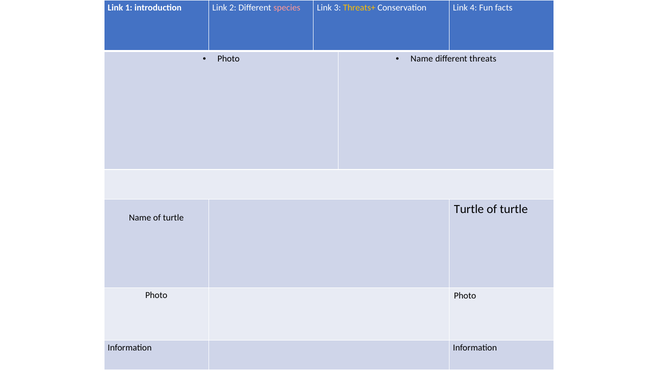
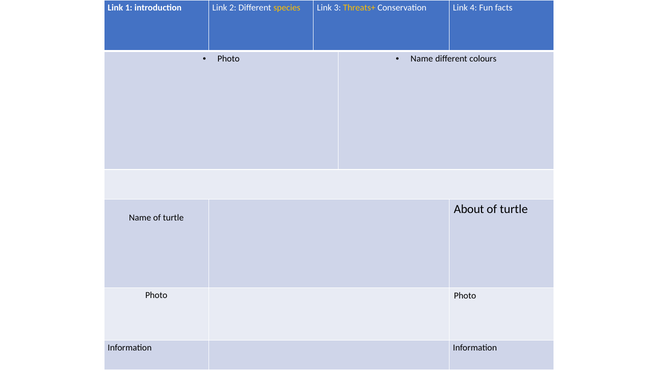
species colour: pink -> yellow (287, 8)
threats: threats -> colours (483, 59)
Turtle: Turtle -> About (469, 209)
